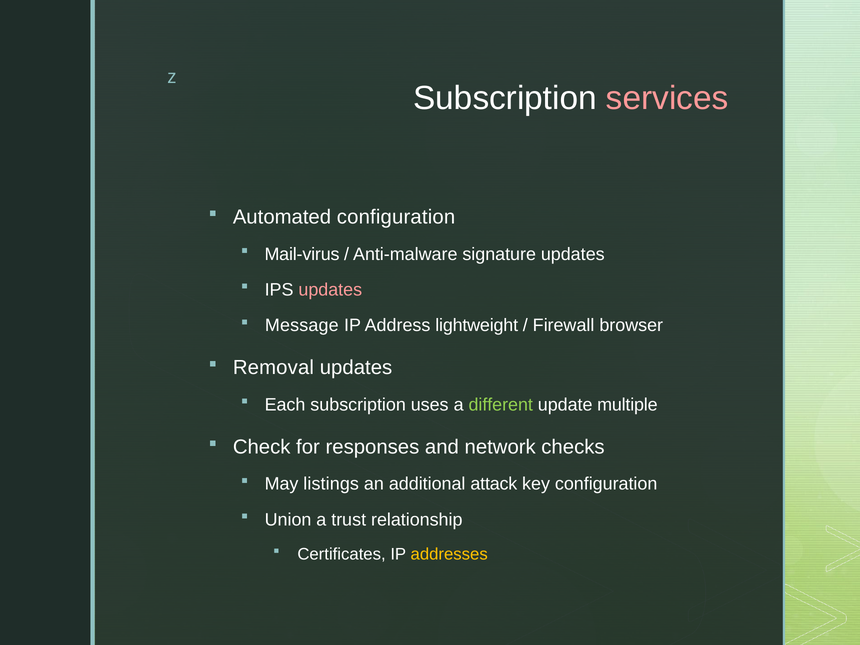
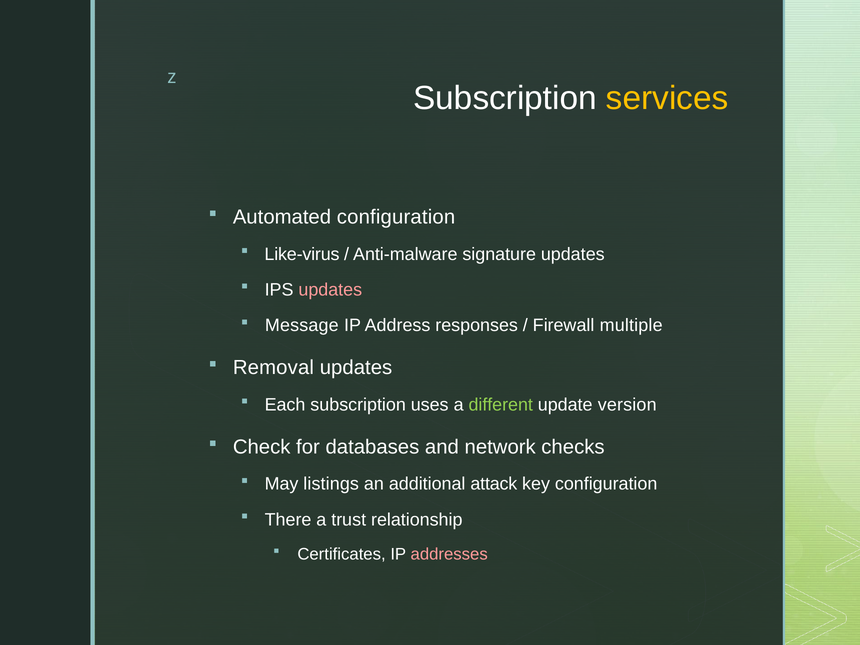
services colour: pink -> yellow (667, 98)
Mail-virus: Mail-virus -> Like-virus (302, 254)
lightweight: lightweight -> responses (477, 325)
browser: browser -> multiple (631, 325)
multiple: multiple -> version (627, 405)
responses: responses -> databases (372, 447)
Union: Union -> There (288, 520)
addresses colour: yellow -> pink (449, 554)
